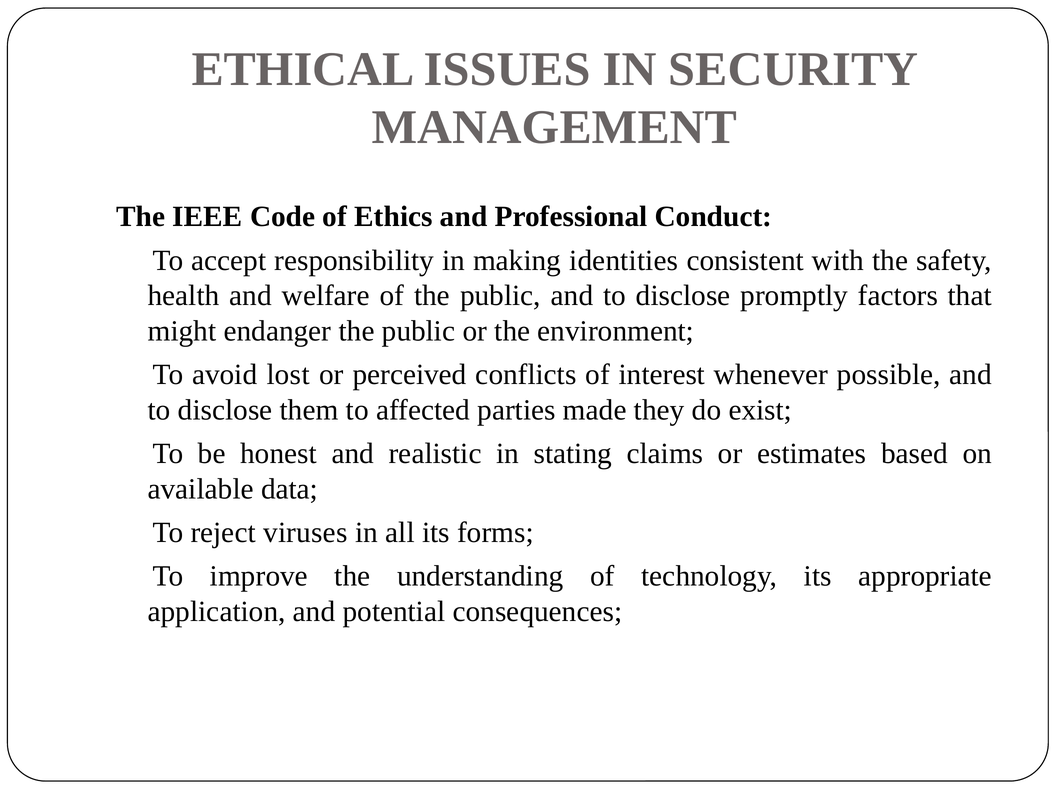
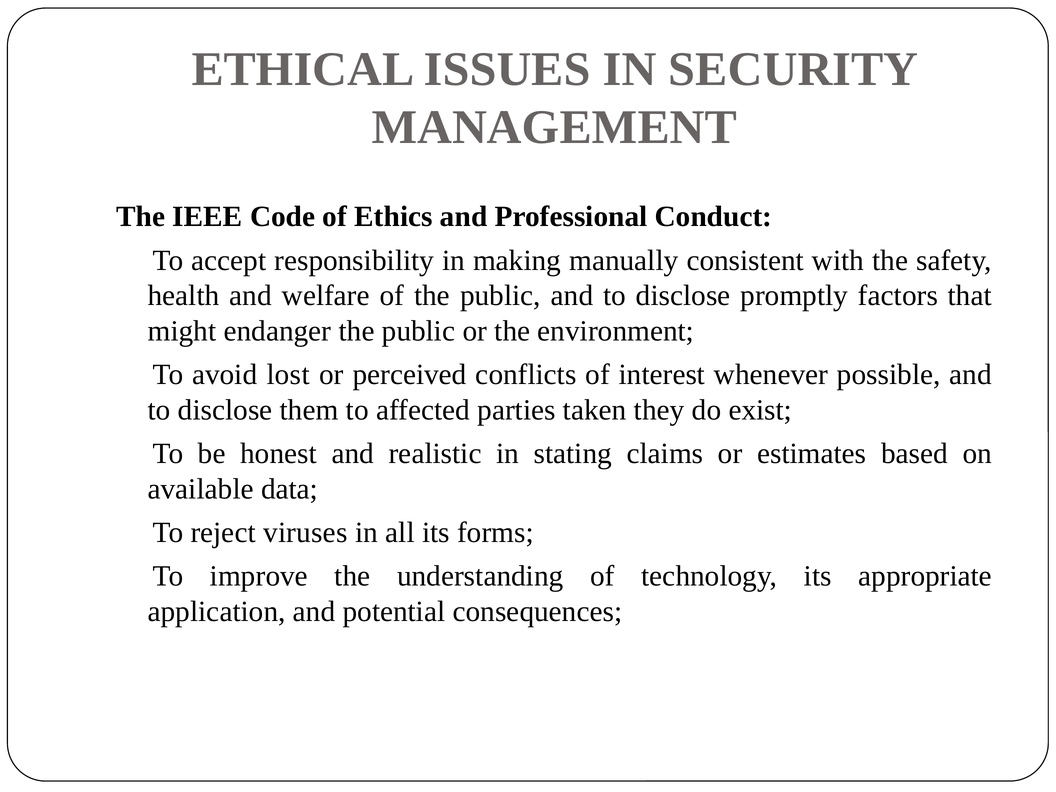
identities: identities -> manually (624, 261)
made: made -> taken (595, 410)
